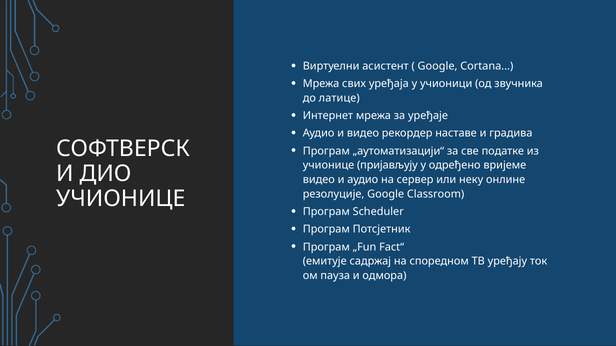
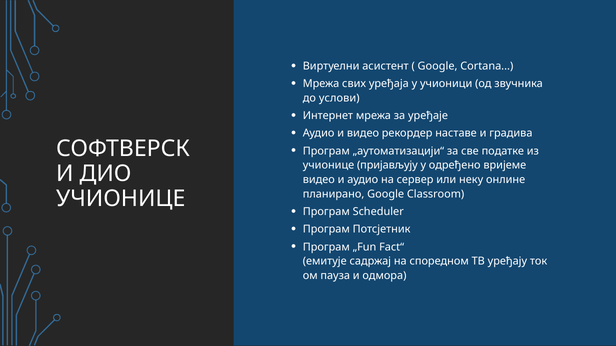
латице: латице -> услови (339, 98)
резолуције: резолуције -> планирано (334, 194)
